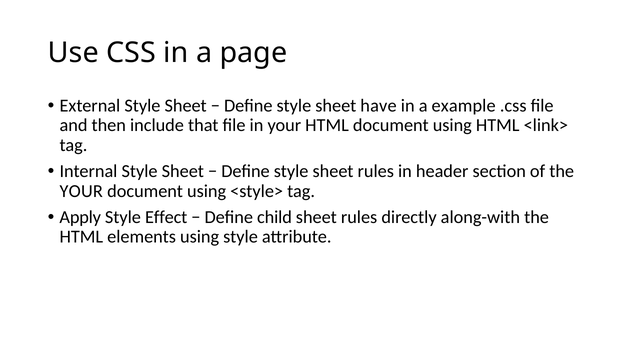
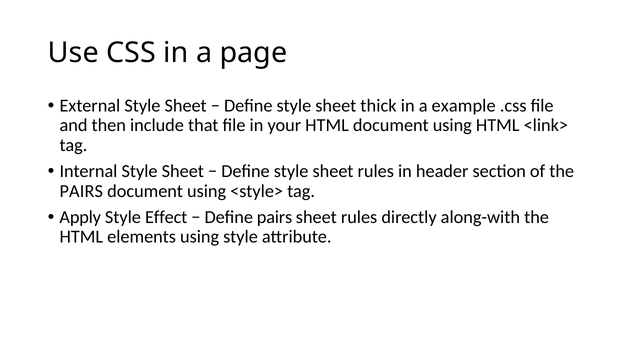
have: have -> thick (379, 106)
YOUR: YOUR -> PAIRS (81, 191)
Define child: child -> pairs (275, 218)
